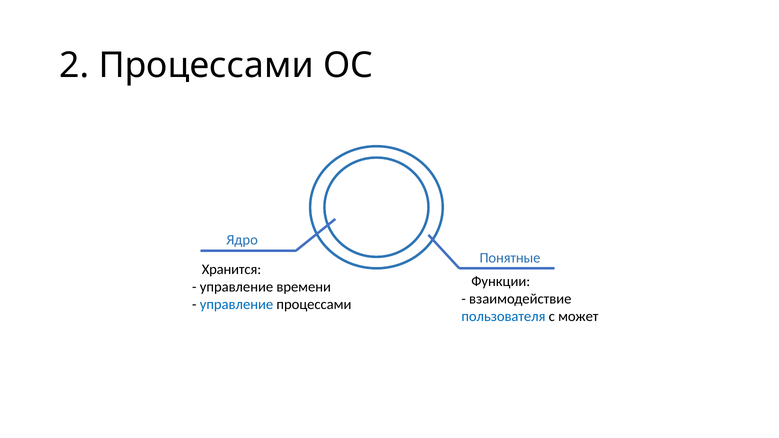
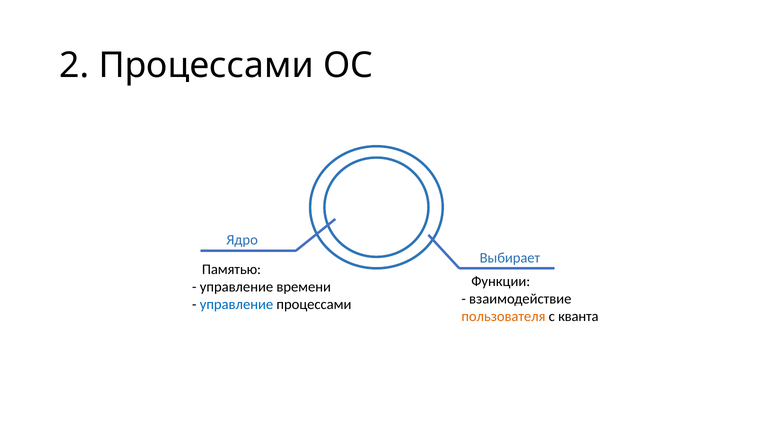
Понятные: Понятные -> Выбирает (510, 258)
Хранится: Хранится -> Памятью (231, 270)
пользователя colour: blue -> orange (503, 317)
может: может -> кванта (578, 317)
